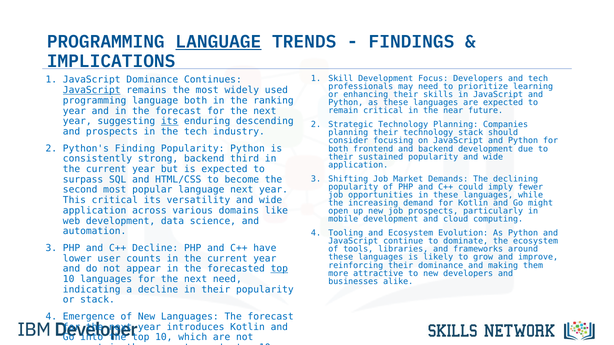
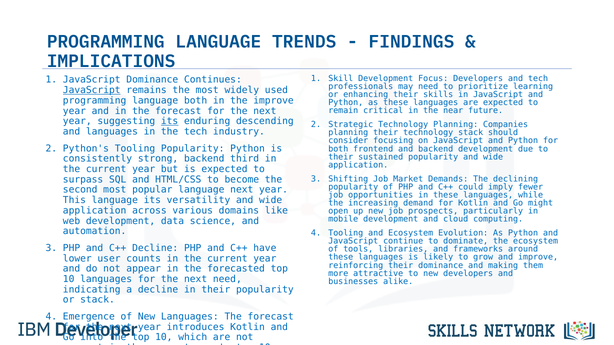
LANGUAGE underline: present -> none (218, 42)
the ranking: ranking -> improve (274, 101)
and prospects: prospects -> languages (112, 132)
Python's Finding: Finding -> Tooling (135, 149)
This critical: critical -> language (115, 200)
top underline: present -> none (279, 269)
